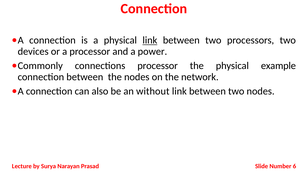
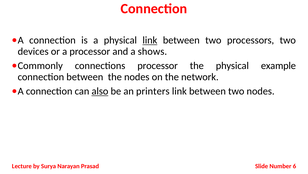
power: power -> shows (152, 51)
also underline: none -> present (100, 91)
without: without -> printers (153, 91)
